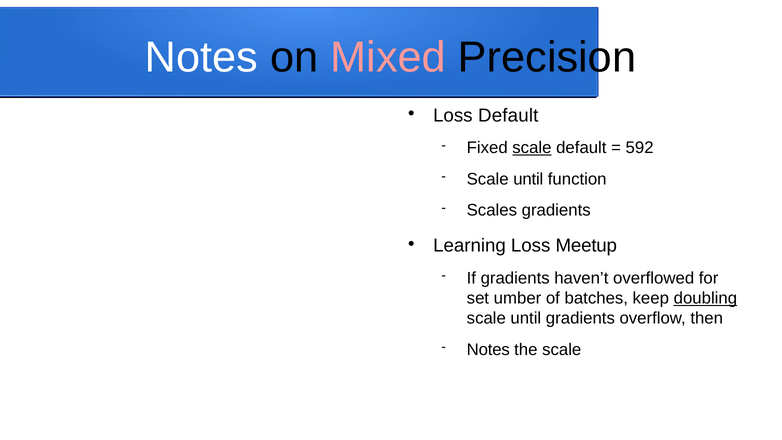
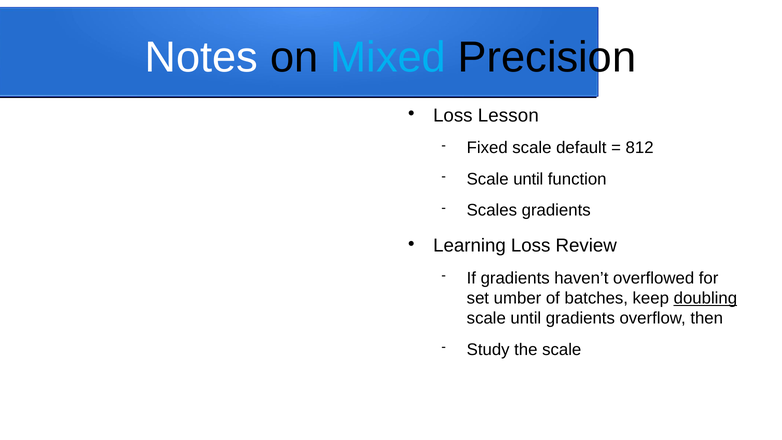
Mixed colour: pink -> light blue (388, 57)
Loss Default: Default -> Lesson (508, 115)
scale underline: present -> none (532, 148)
592: 592 -> 812 (640, 148)
Meetup: Meetup -> Review (586, 246)
Notes: Notes -> Study (488, 350)
